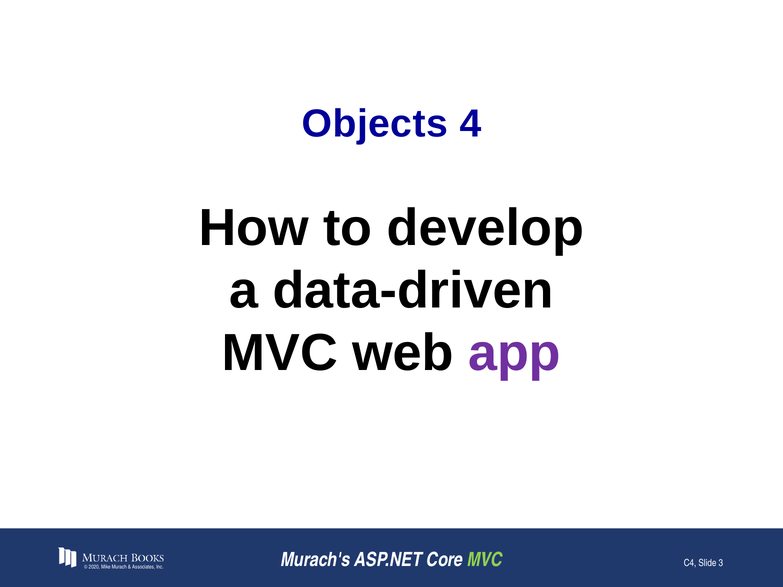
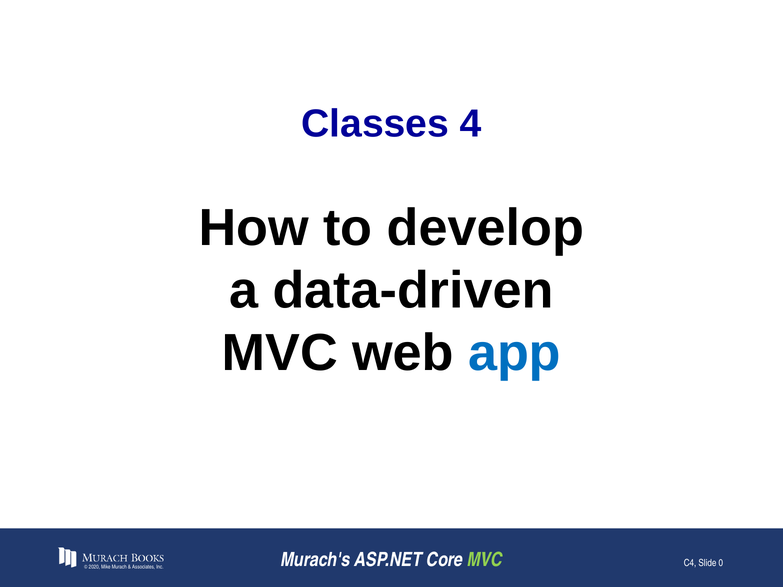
Objects: Objects -> Classes (375, 124)
app colour: purple -> blue (514, 353)
3: 3 -> 0 (721, 563)
